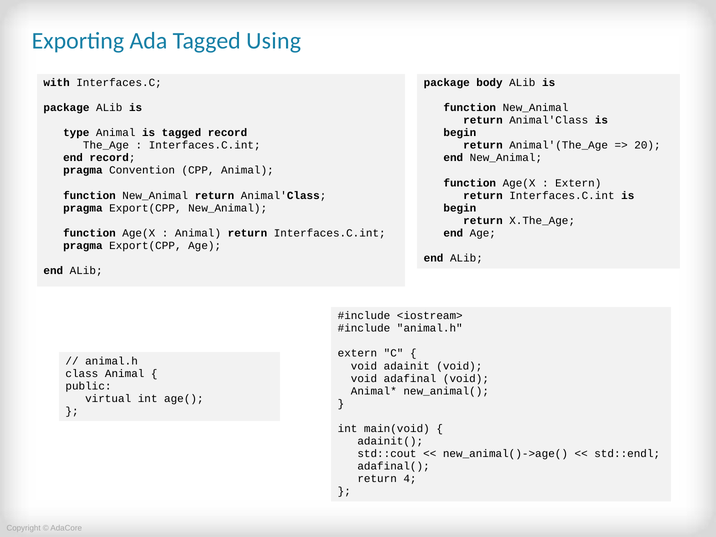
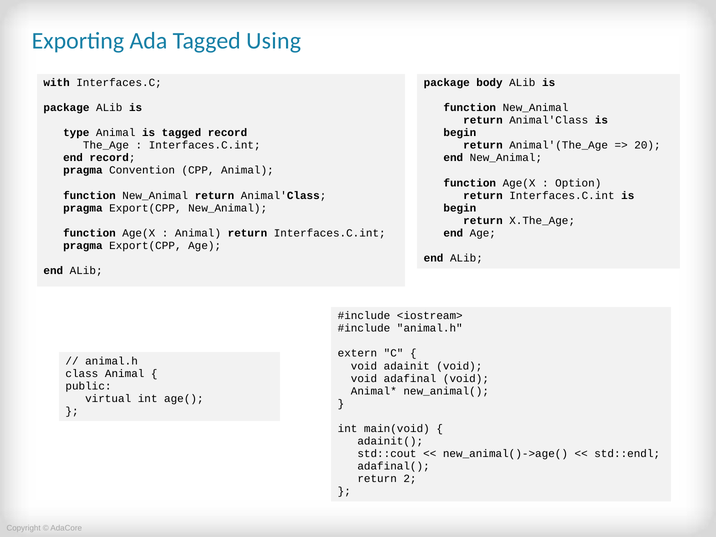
Extern: Extern -> Option (578, 183)
4: 4 -> 2 (410, 479)
